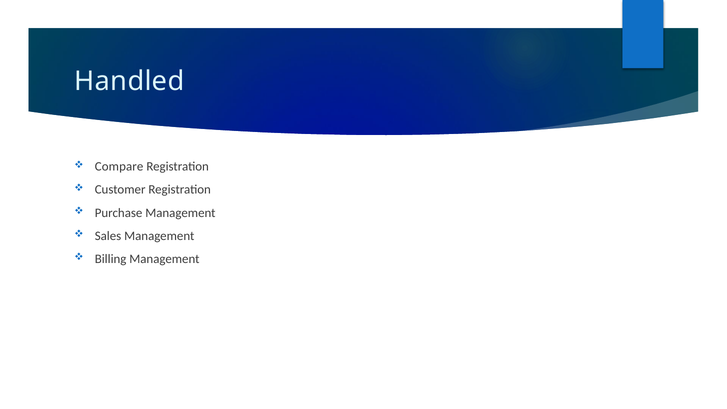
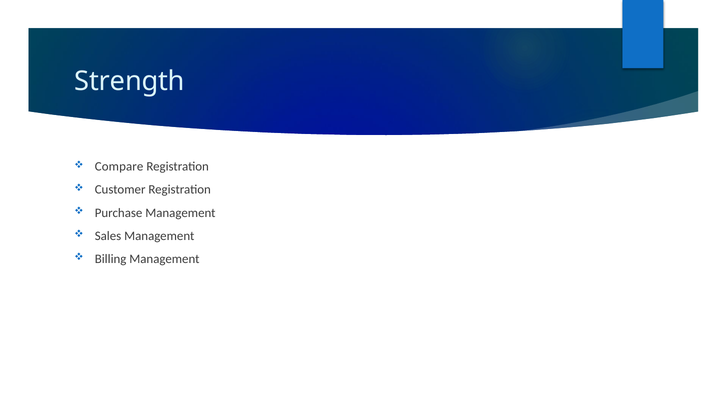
Handled: Handled -> Strength (130, 81)
